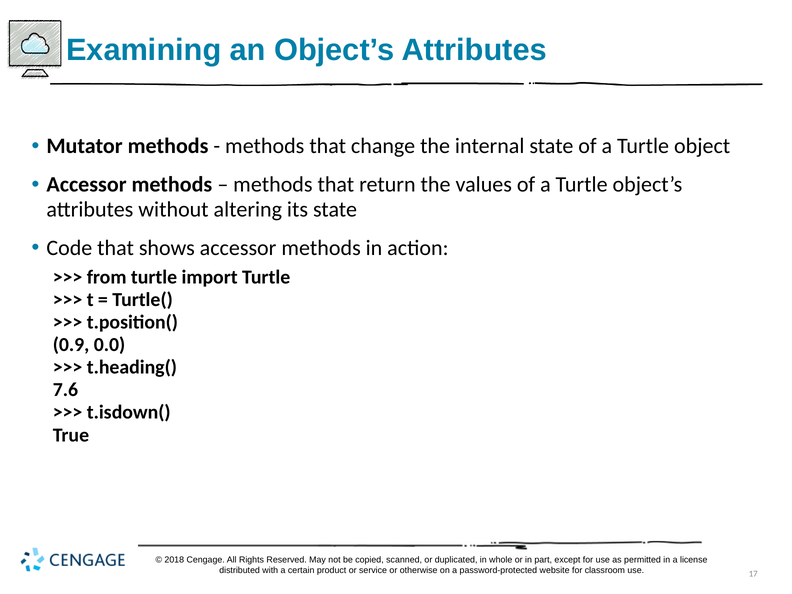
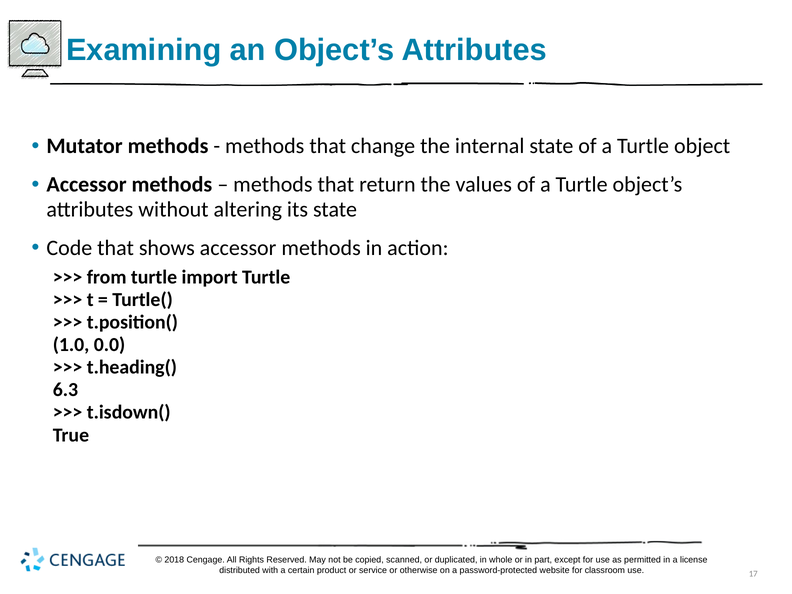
0.9: 0.9 -> 1.0 (71, 345)
7.6: 7.6 -> 6.3 (65, 390)
